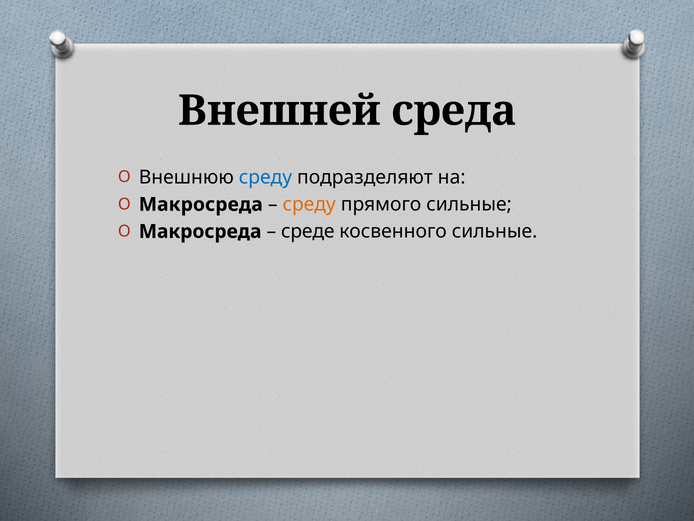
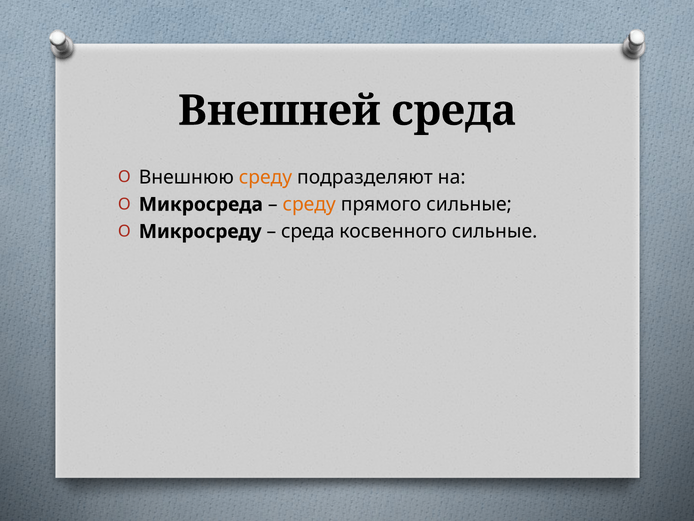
среду colour: blue -> orange (265, 177)
Макросреда: Макросреда -> Микросреда (201, 204)
Макросреда: Макросреда -> Микросреду (200, 231)
среде: среде -> среда (308, 231)
